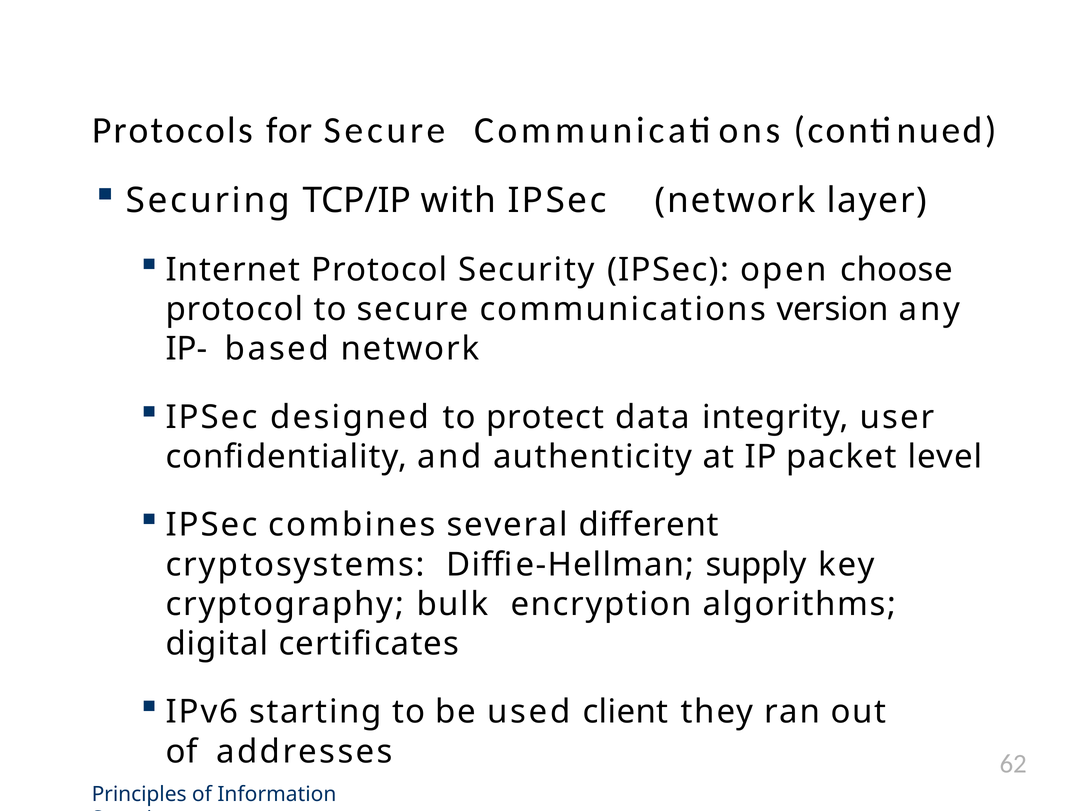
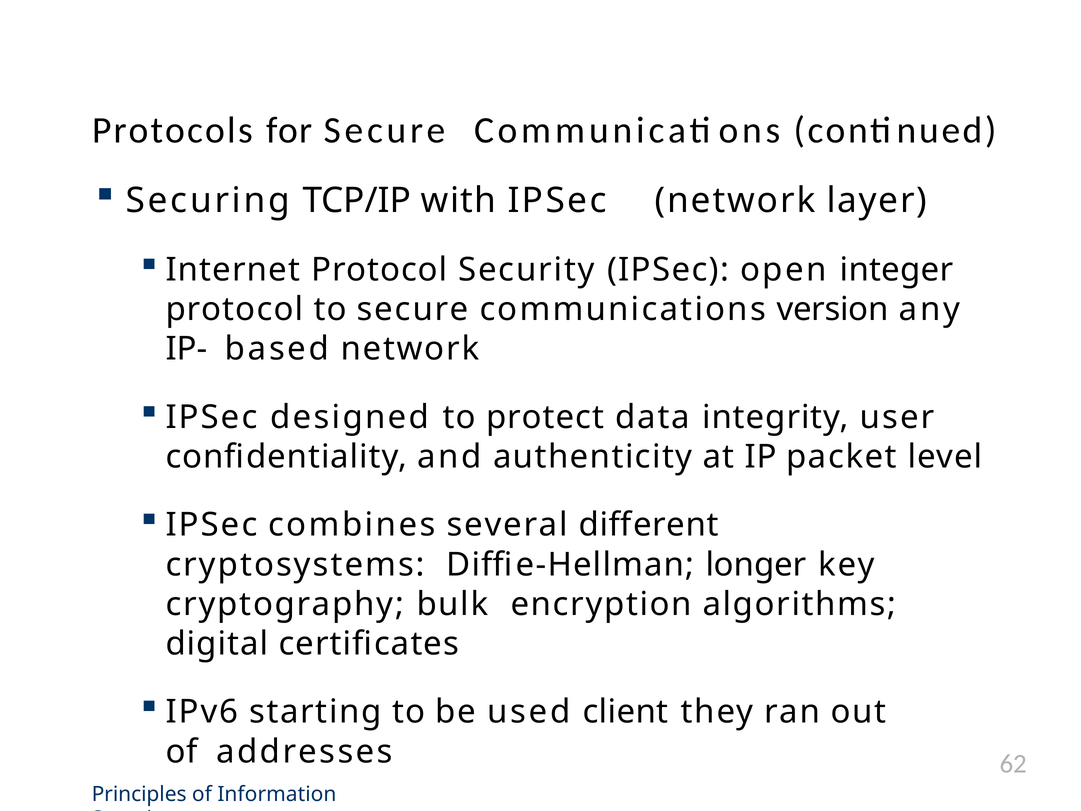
choose: choose -> integer (897, 270)
supply: supply -> longer (756, 564)
